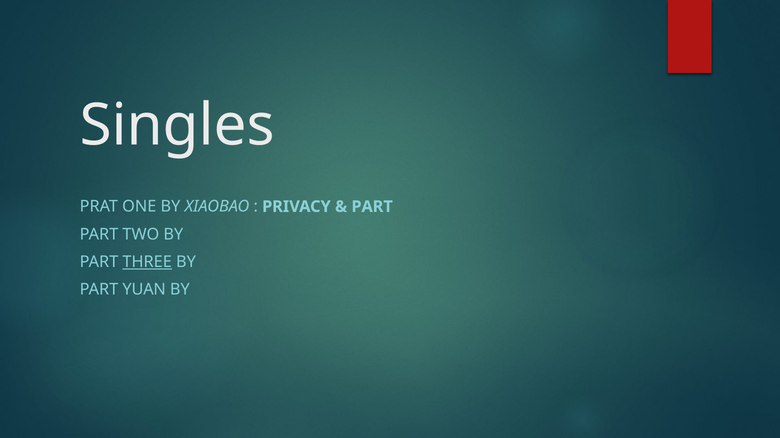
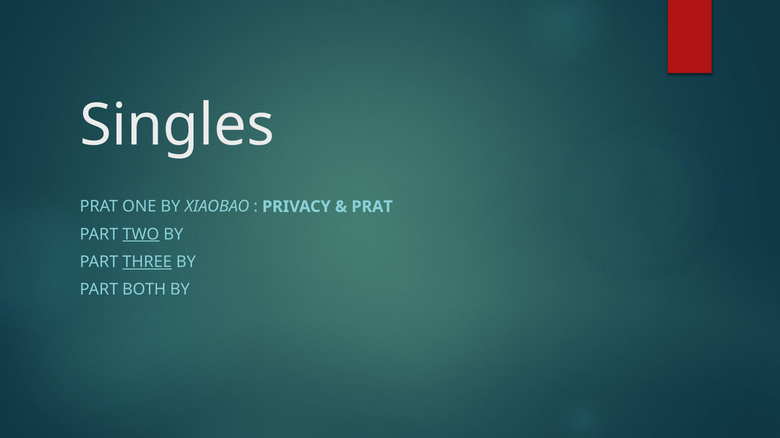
PART: PART -> PRAT (372, 207)
TWO underline: none -> present (141, 235)
YUAN: YUAN -> BOTH (144, 290)
